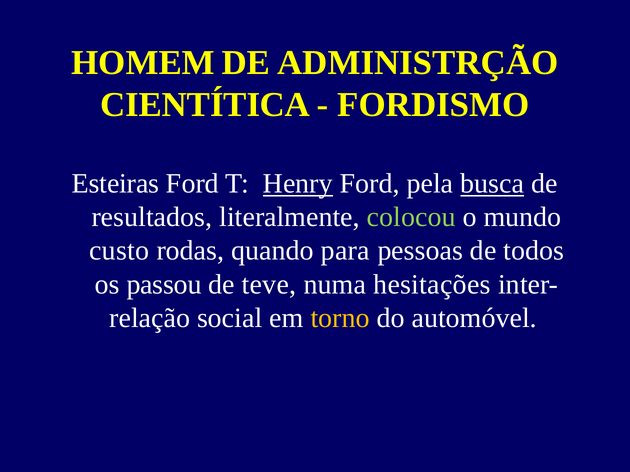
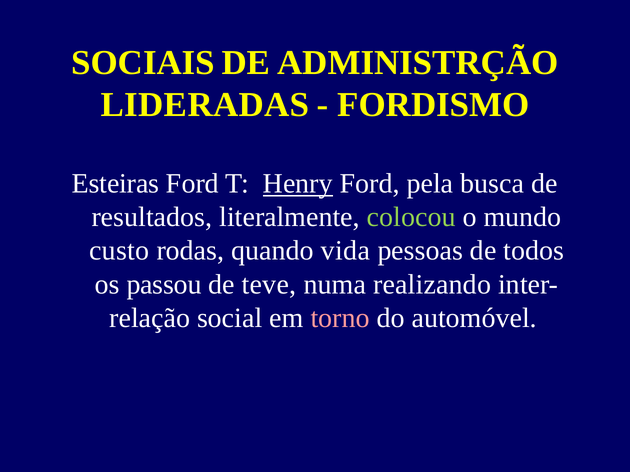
HOMEM: HOMEM -> SOCIAIS (143, 63)
CIENTÍTICA: CIENTÍTICA -> LIDERADAS (205, 105)
busca underline: present -> none (492, 184)
para: para -> vida (345, 251)
hesitações: hesitações -> realizando (432, 285)
torno colour: yellow -> pink (340, 318)
